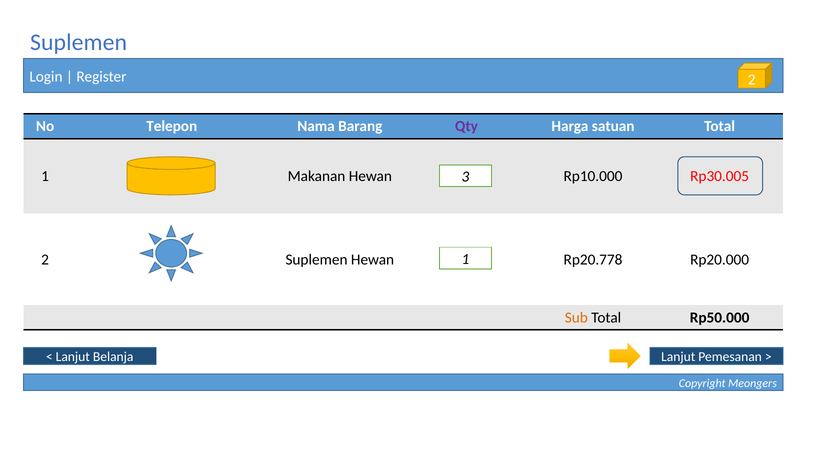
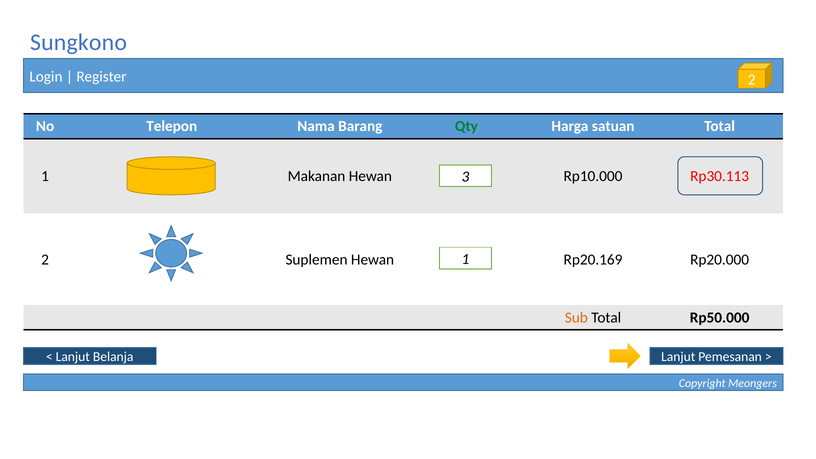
Suplemen: Suplemen -> Sungkono (78, 42)
Qty colour: purple -> green (466, 126)
Rp30.005: Rp30.005 -> Rp30.113 (720, 176)
Rp20.778: Rp20.778 -> Rp20.169 (593, 260)
